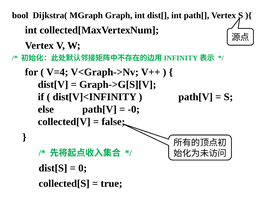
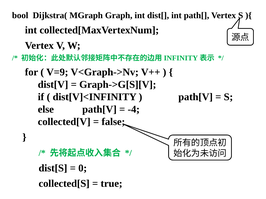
V=4: V=4 -> V=9 (57, 72)
-0: -0 -> -4 (134, 110)
